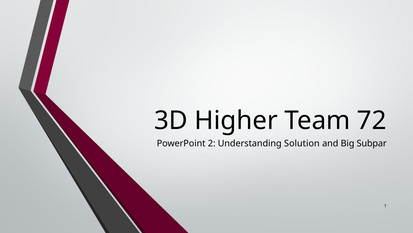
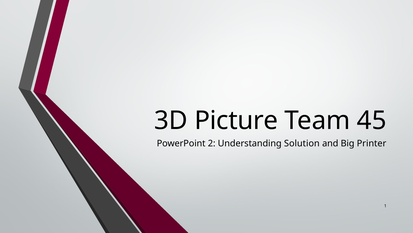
Higher: Higher -> Picture (236, 120)
72: 72 -> 45 (372, 120)
Subpar: Subpar -> Printer (372, 143)
